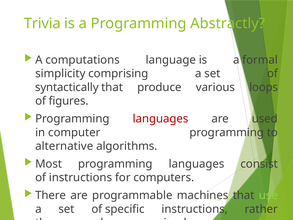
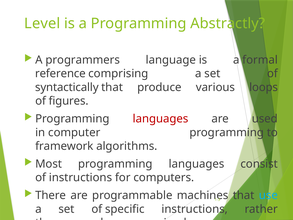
Trivia: Trivia -> Level (42, 23)
computations: computations -> programmers (83, 60)
simplicity: simplicity -> reference (60, 73)
alternative: alternative -> framework (64, 146)
use colour: light green -> light blue (268, 195)
